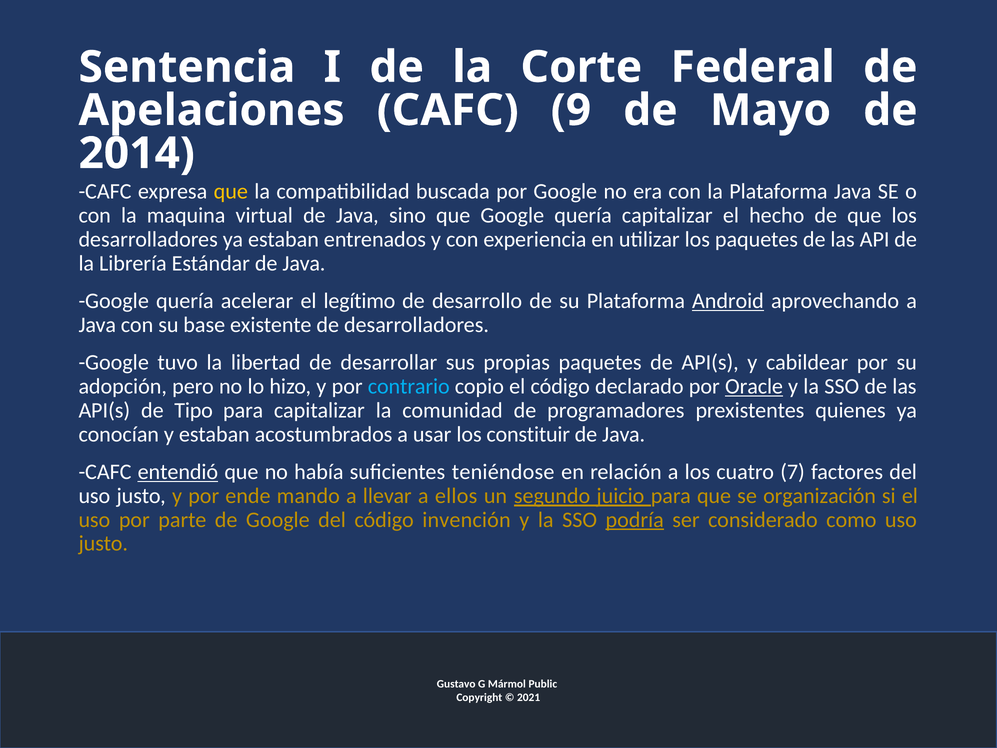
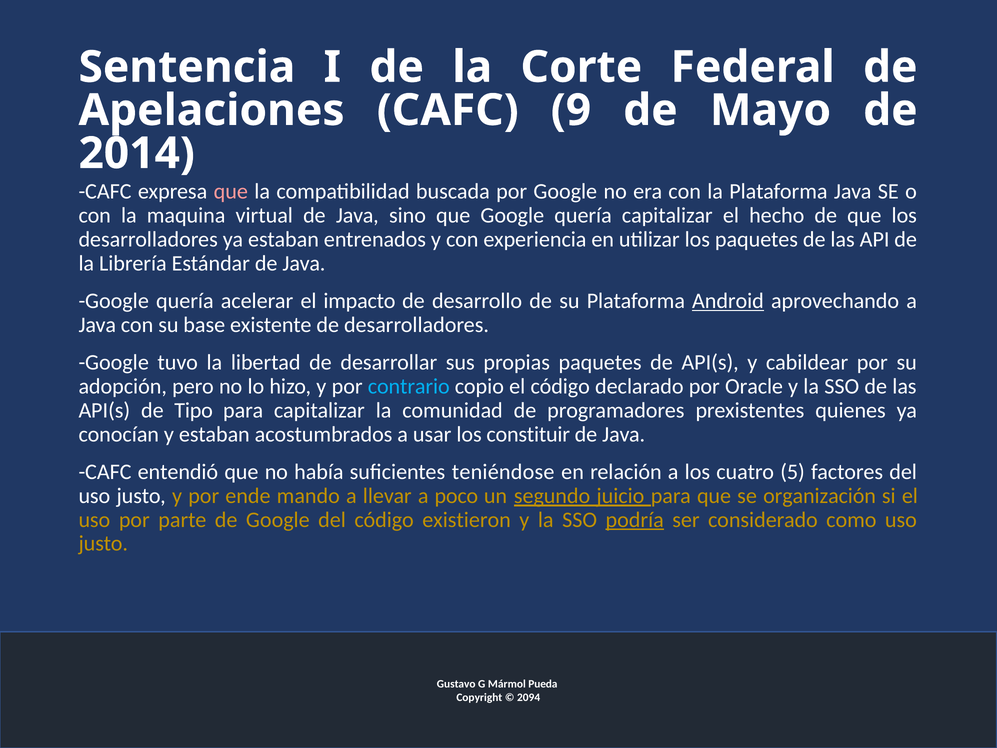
que colour: yellow -> pink (231, 192)
legítimo: legítimo -> impacto (359, 301)
Oracle underline: present -> none (754, 386)
entendió underline: present -> none (178, 472)
7: 7 -> 5 (793, 472)
ellos: ellos -> poco (456, 496)
invención: invención -> existieron (467, 520)
Public: Public -> Pueda (543, 684)
2021: 2021 -> 2094 (529, 697)
